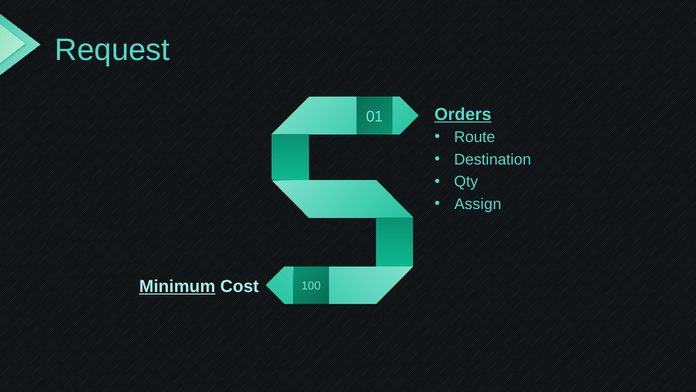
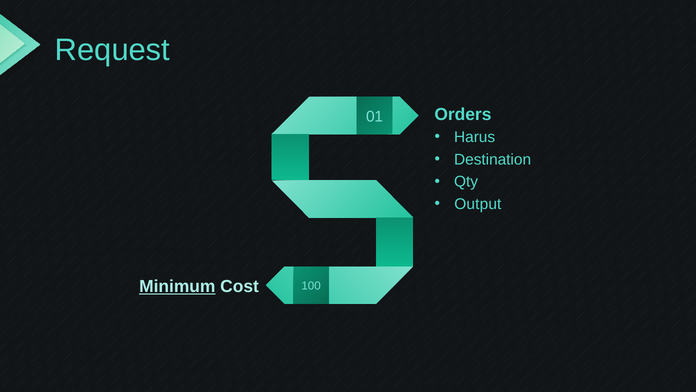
Orders underline: present -> none (463, 114)
Route: Route -> Harus (475, 137)
Assign: Assign -> Output (478, 204)
